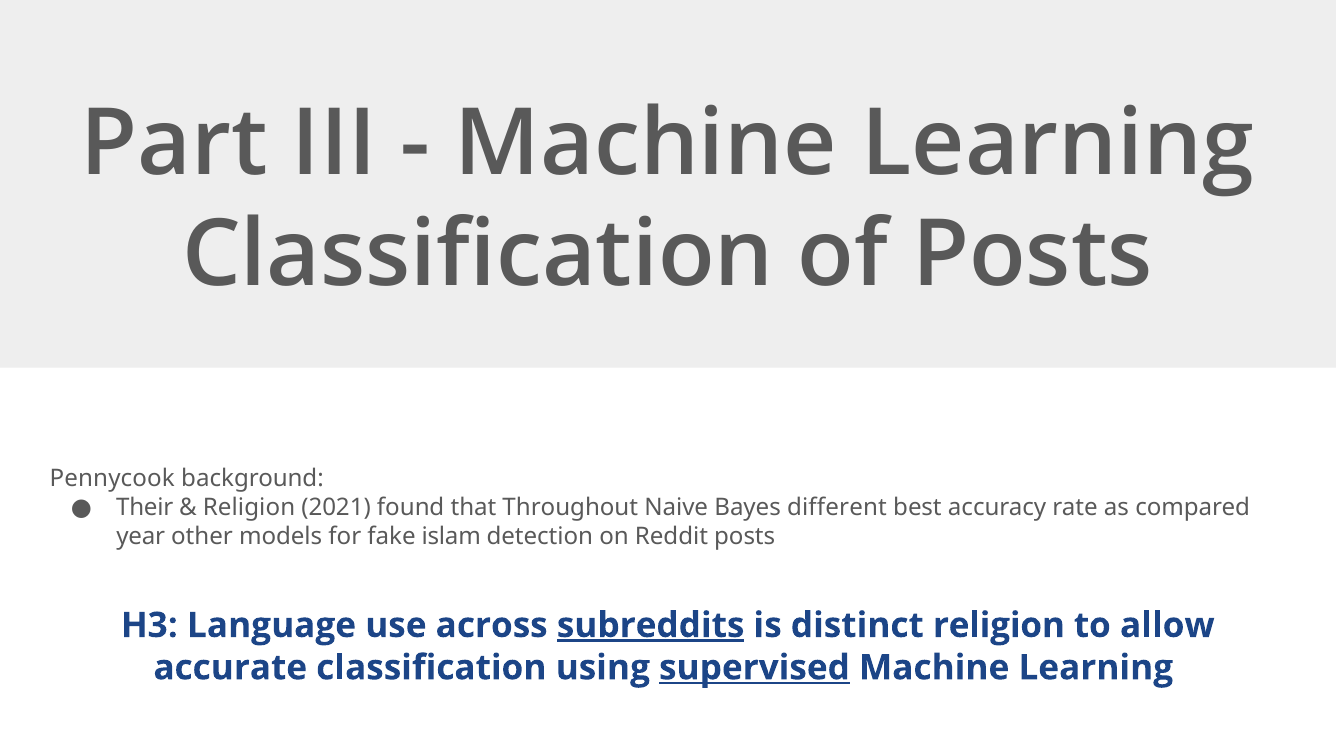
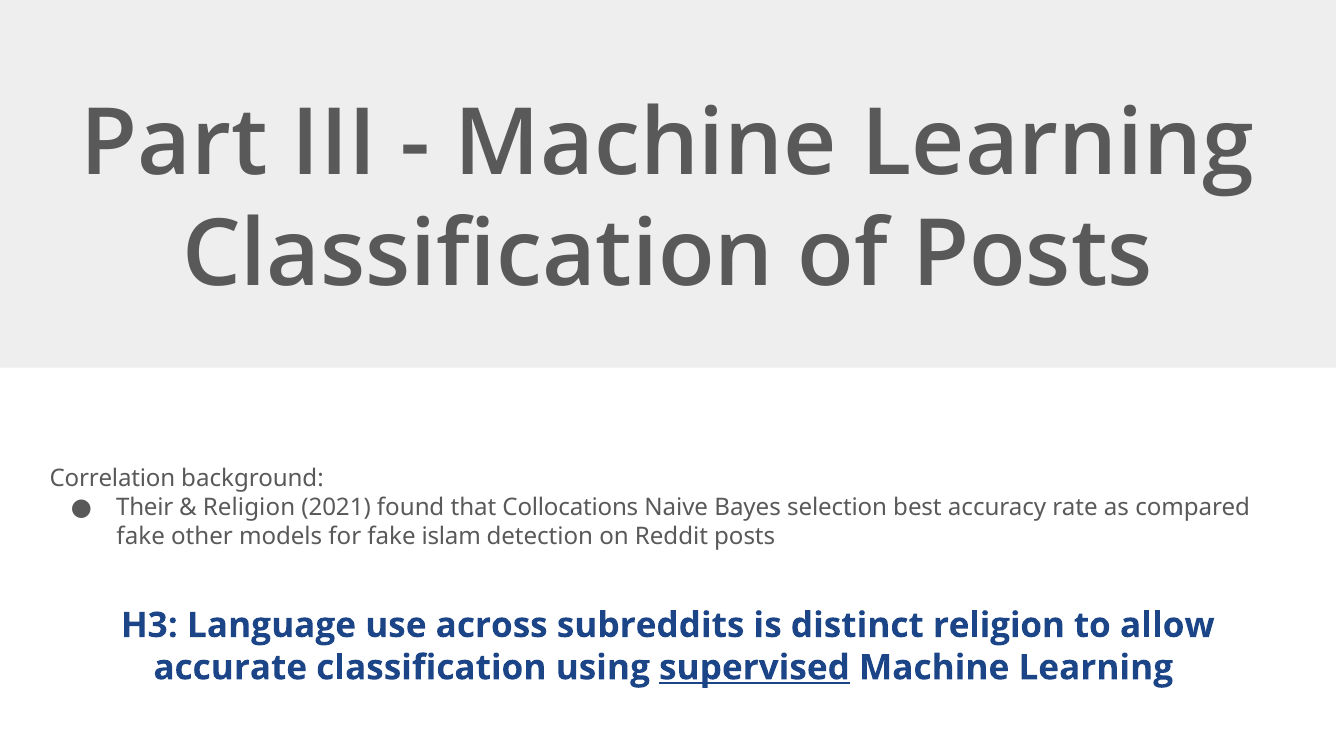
Pennycook: Pennycook -> Correlation (112, 478)
Throughout: Throughout -> Collocations (570, 507)
different: different -> selection (837, 507)
year: year -> fake (141, 536)
subreddits underline: present -> none (651, 625)
